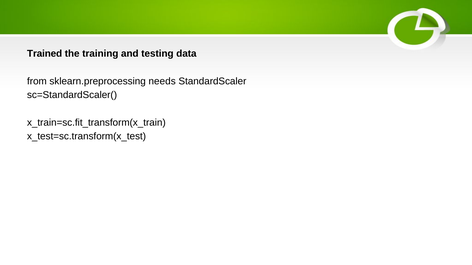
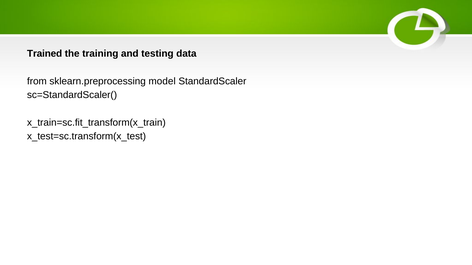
needs: needs -> model (162, 81)
